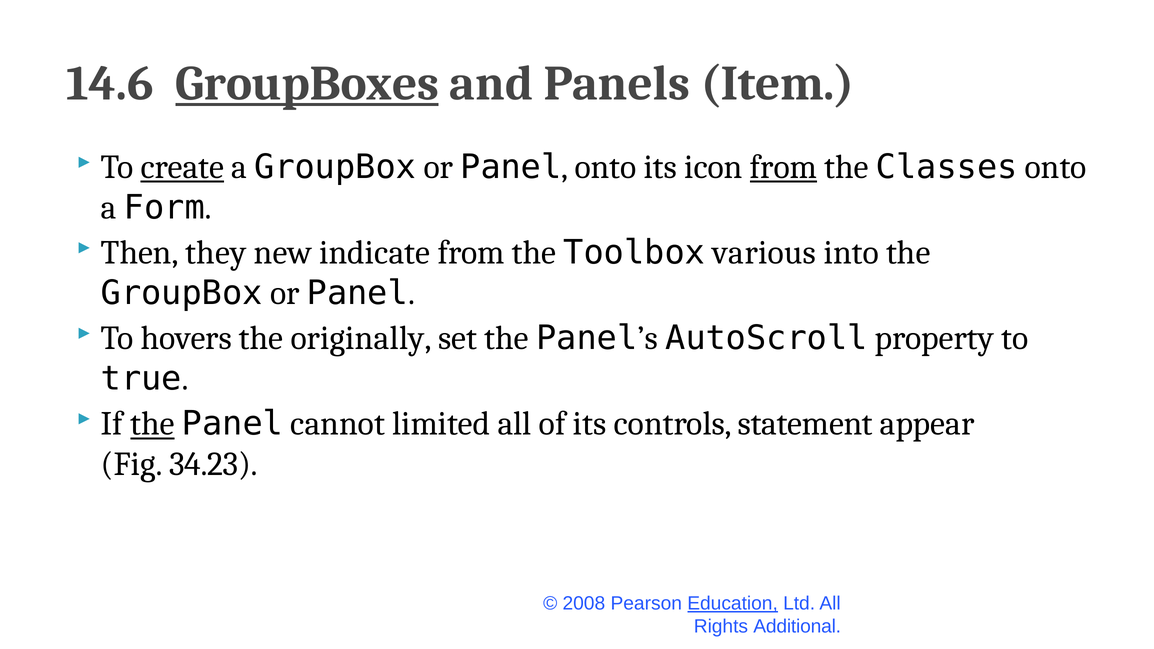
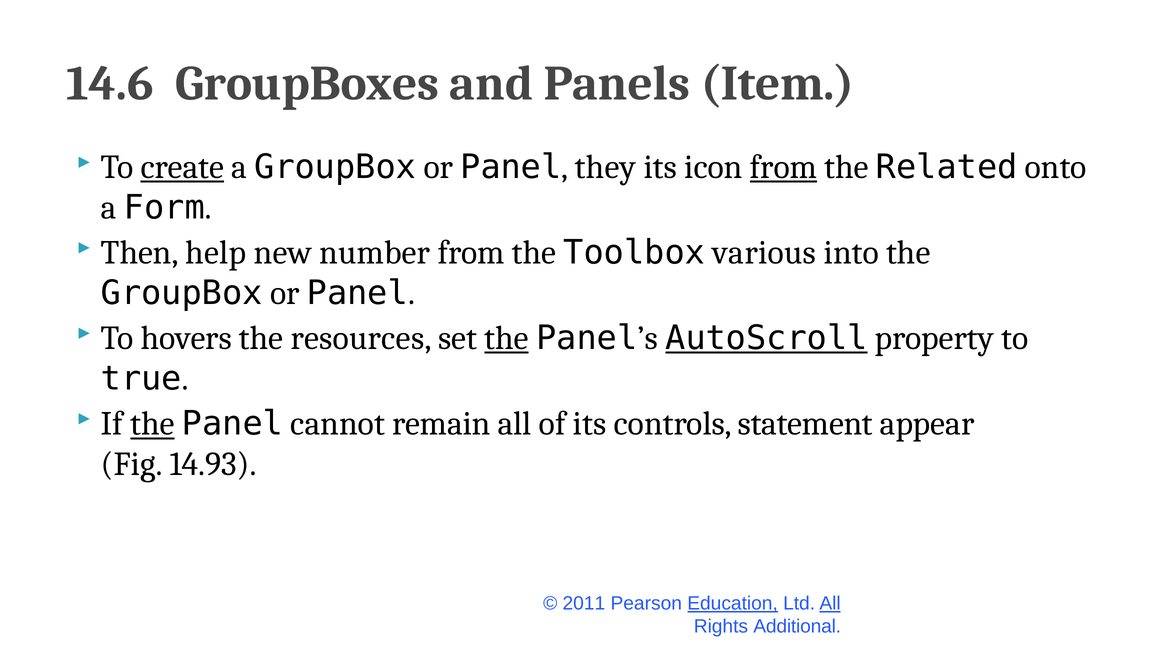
GroupBoxes underline: present -> none (307, 84)
Panel onto: onto -> they (605, 167)
Classes: Classes -> Related (947, 167)
they: they -> help (216, 253)
indicate: indicate -> number (375, 253)
originally: originally -> resources (361, 338)
the underline: none -> present (507, 338)
AutoScroll underline: none -> present (766, 338)
limited: limited -> remain (441, 424)
34.23: 34.23 -> 14.93 (213, 464)
2008: 2008 -> 2011 (584, 604)
All underline: none -> present (830, 604)
